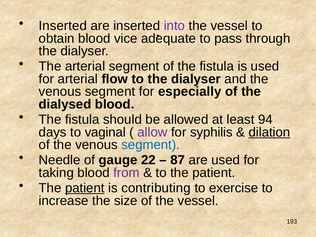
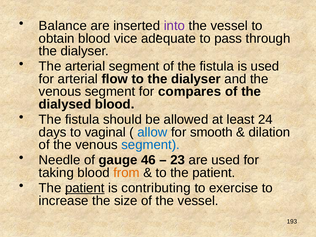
Inserted: Inserted -> Balance (63, 26)
especially: especially -> compares (190, 92)
94: 94 -> 24 (265, 120)
allow colour: purple -> blue (152, 132)
syphilis: syphilis -> smooth (211, 132)
dilation underline: present -> none (269, 132)
22: 22 -> 46 (148, 160)
87: 87 -> 23 (178, 160)
from colour: purple -> orange (126, 173)
